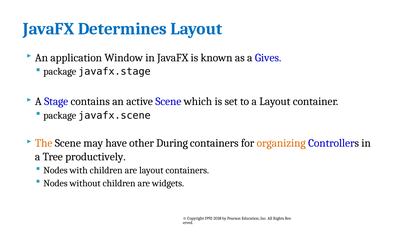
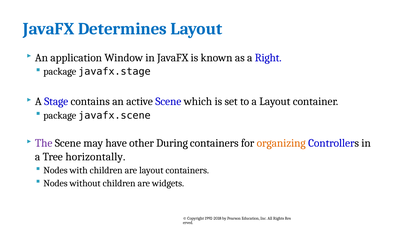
Gives: Gives -> Right (268, 58)
The colour: orange -> purple (44, 143)
productively: productively -> horizontally (95, 157)
